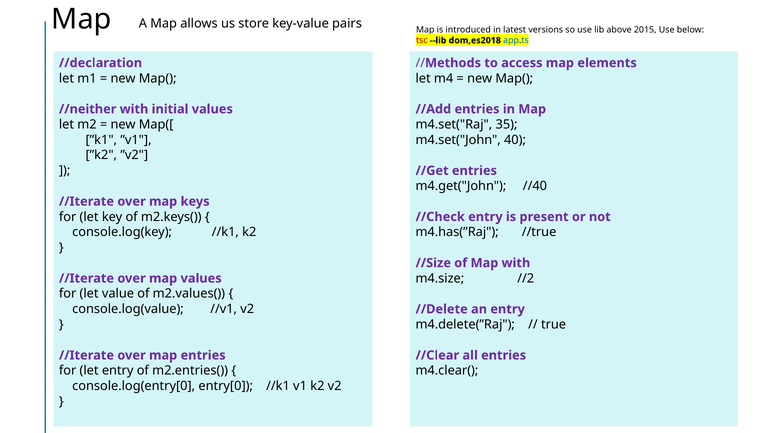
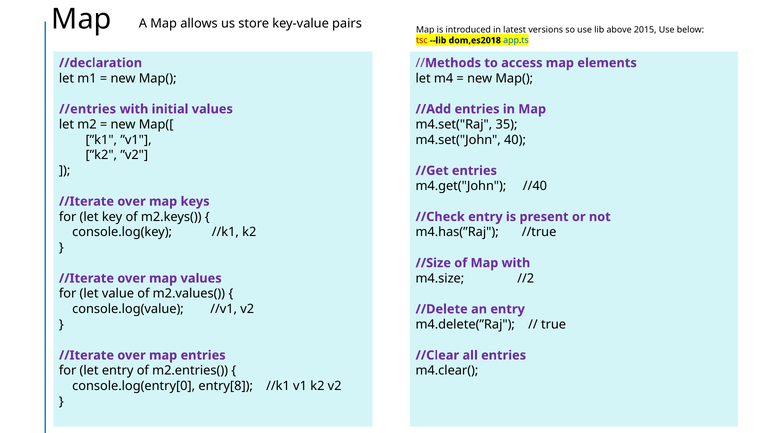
//neither: //neither -> //entries (88, 109)
entry[0: entry[0 -> entry[8 (226, 386)
